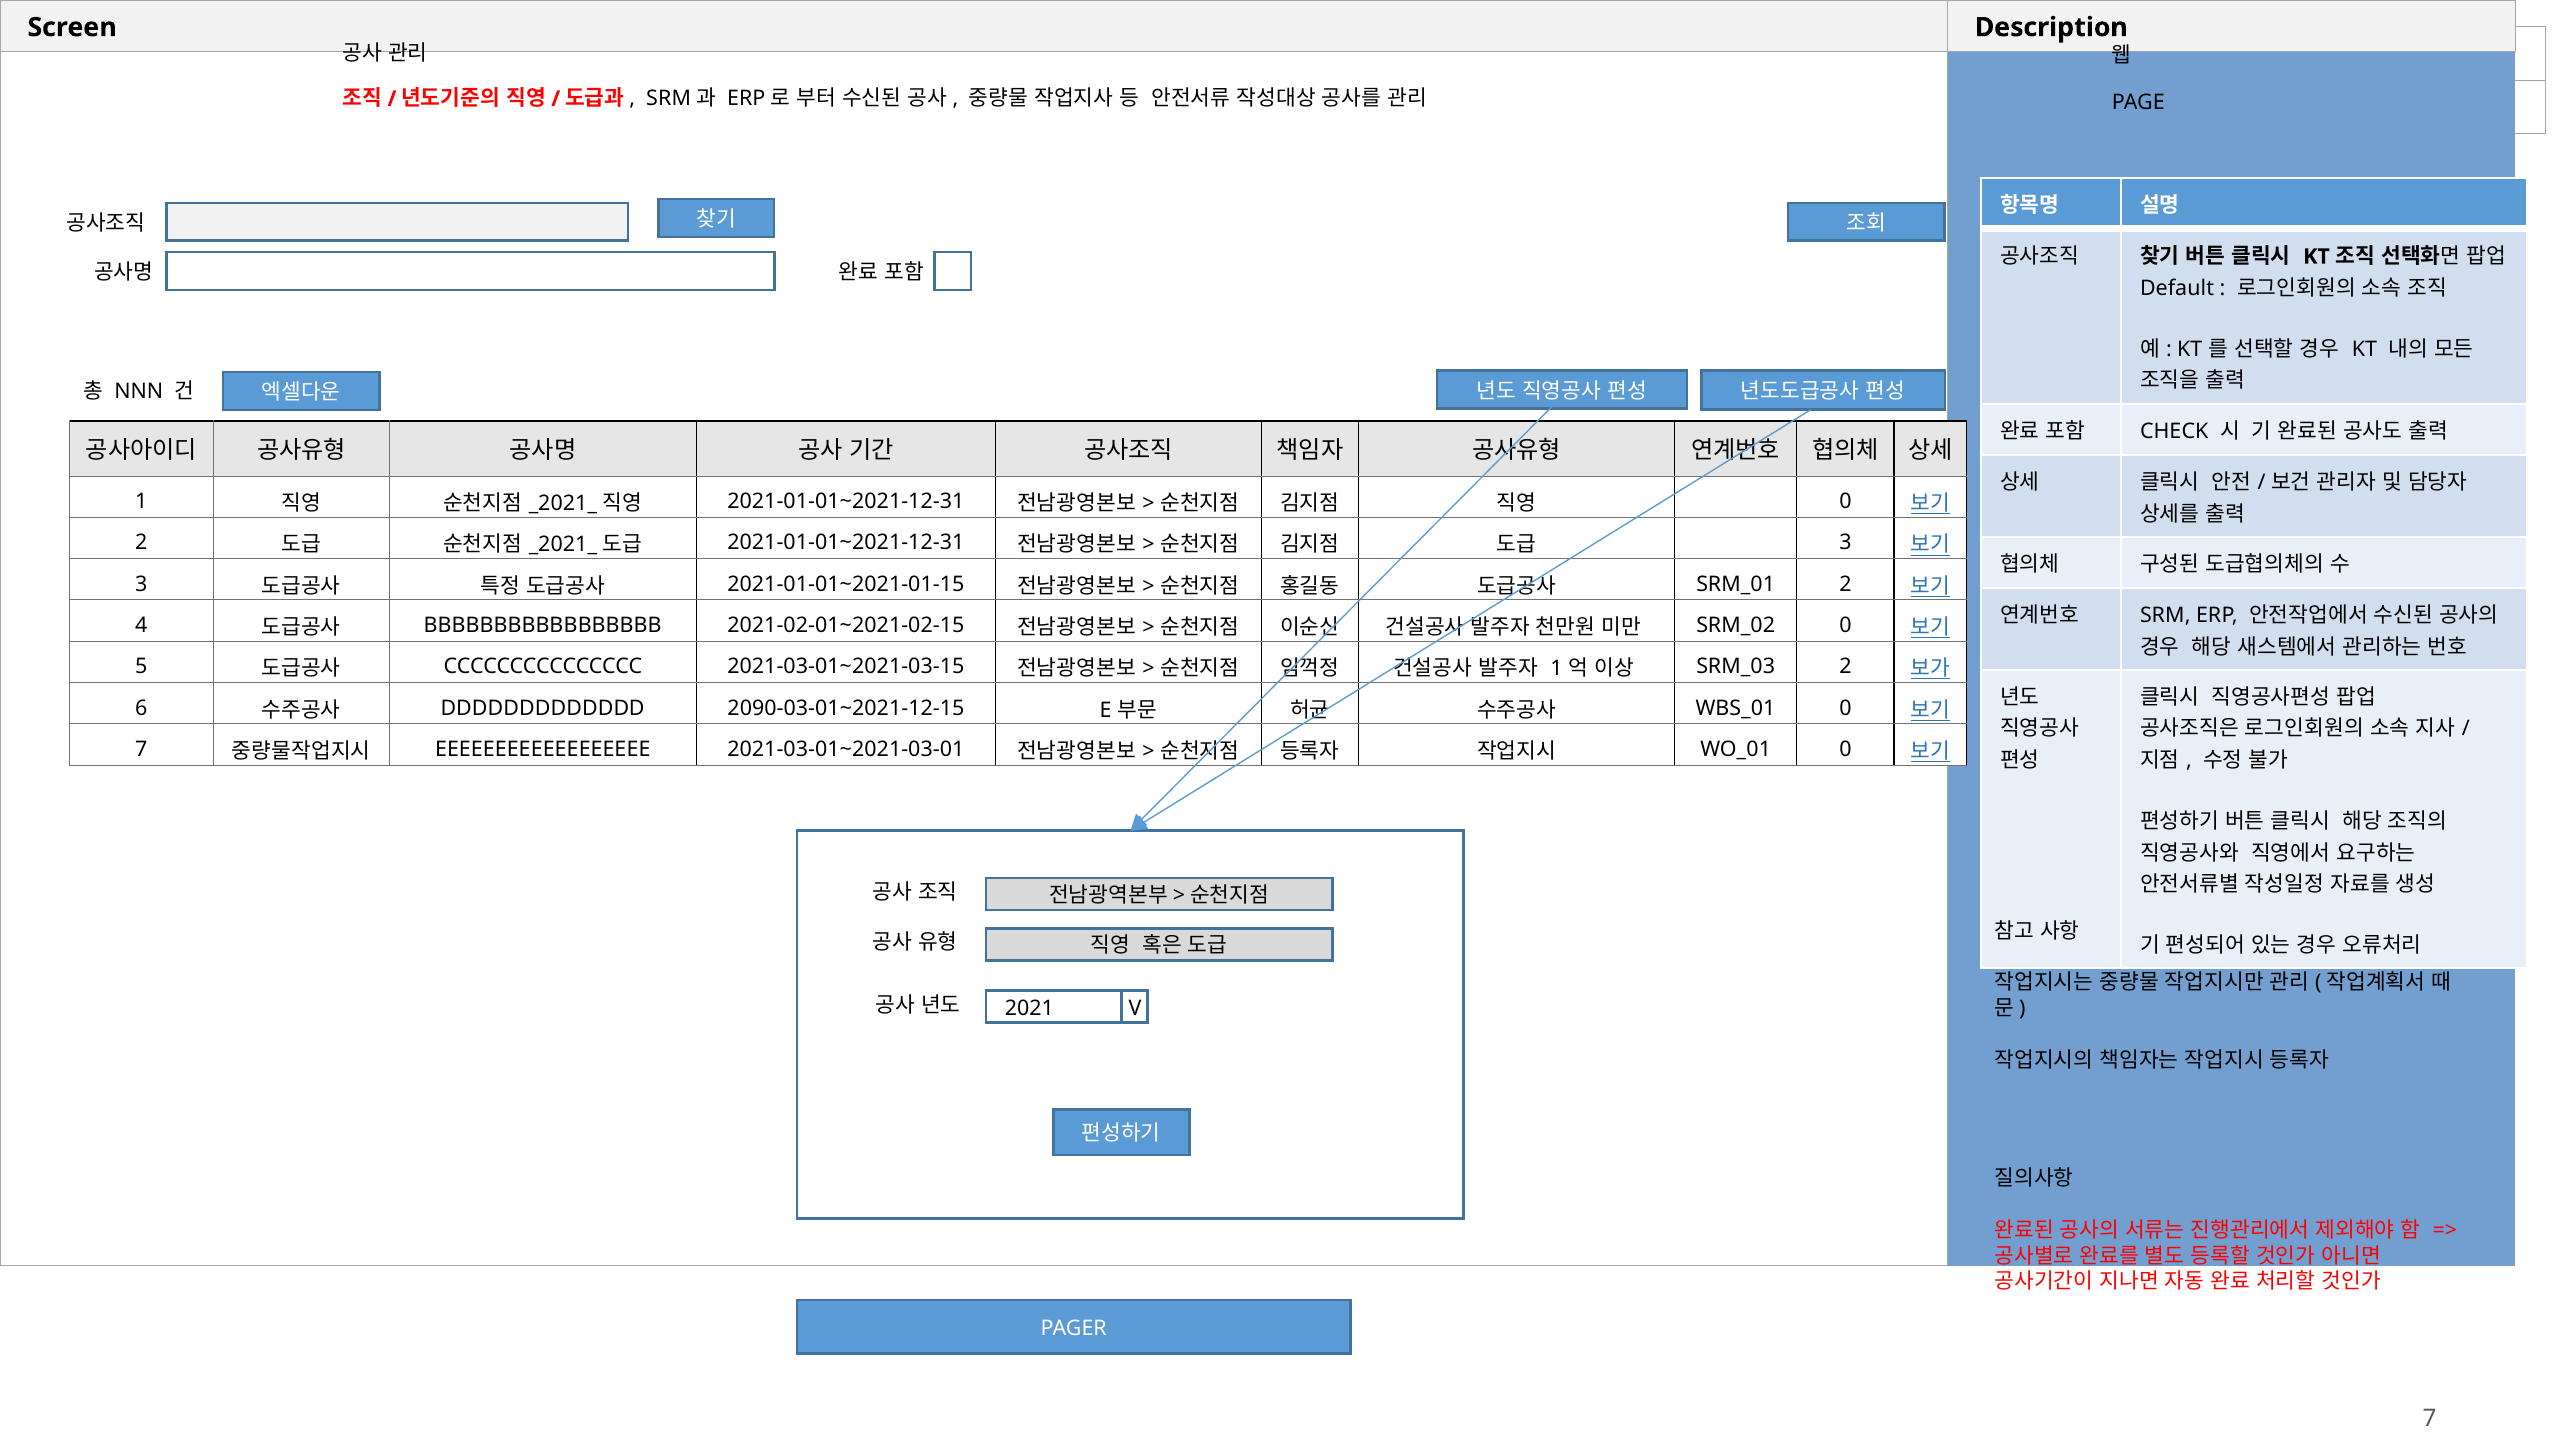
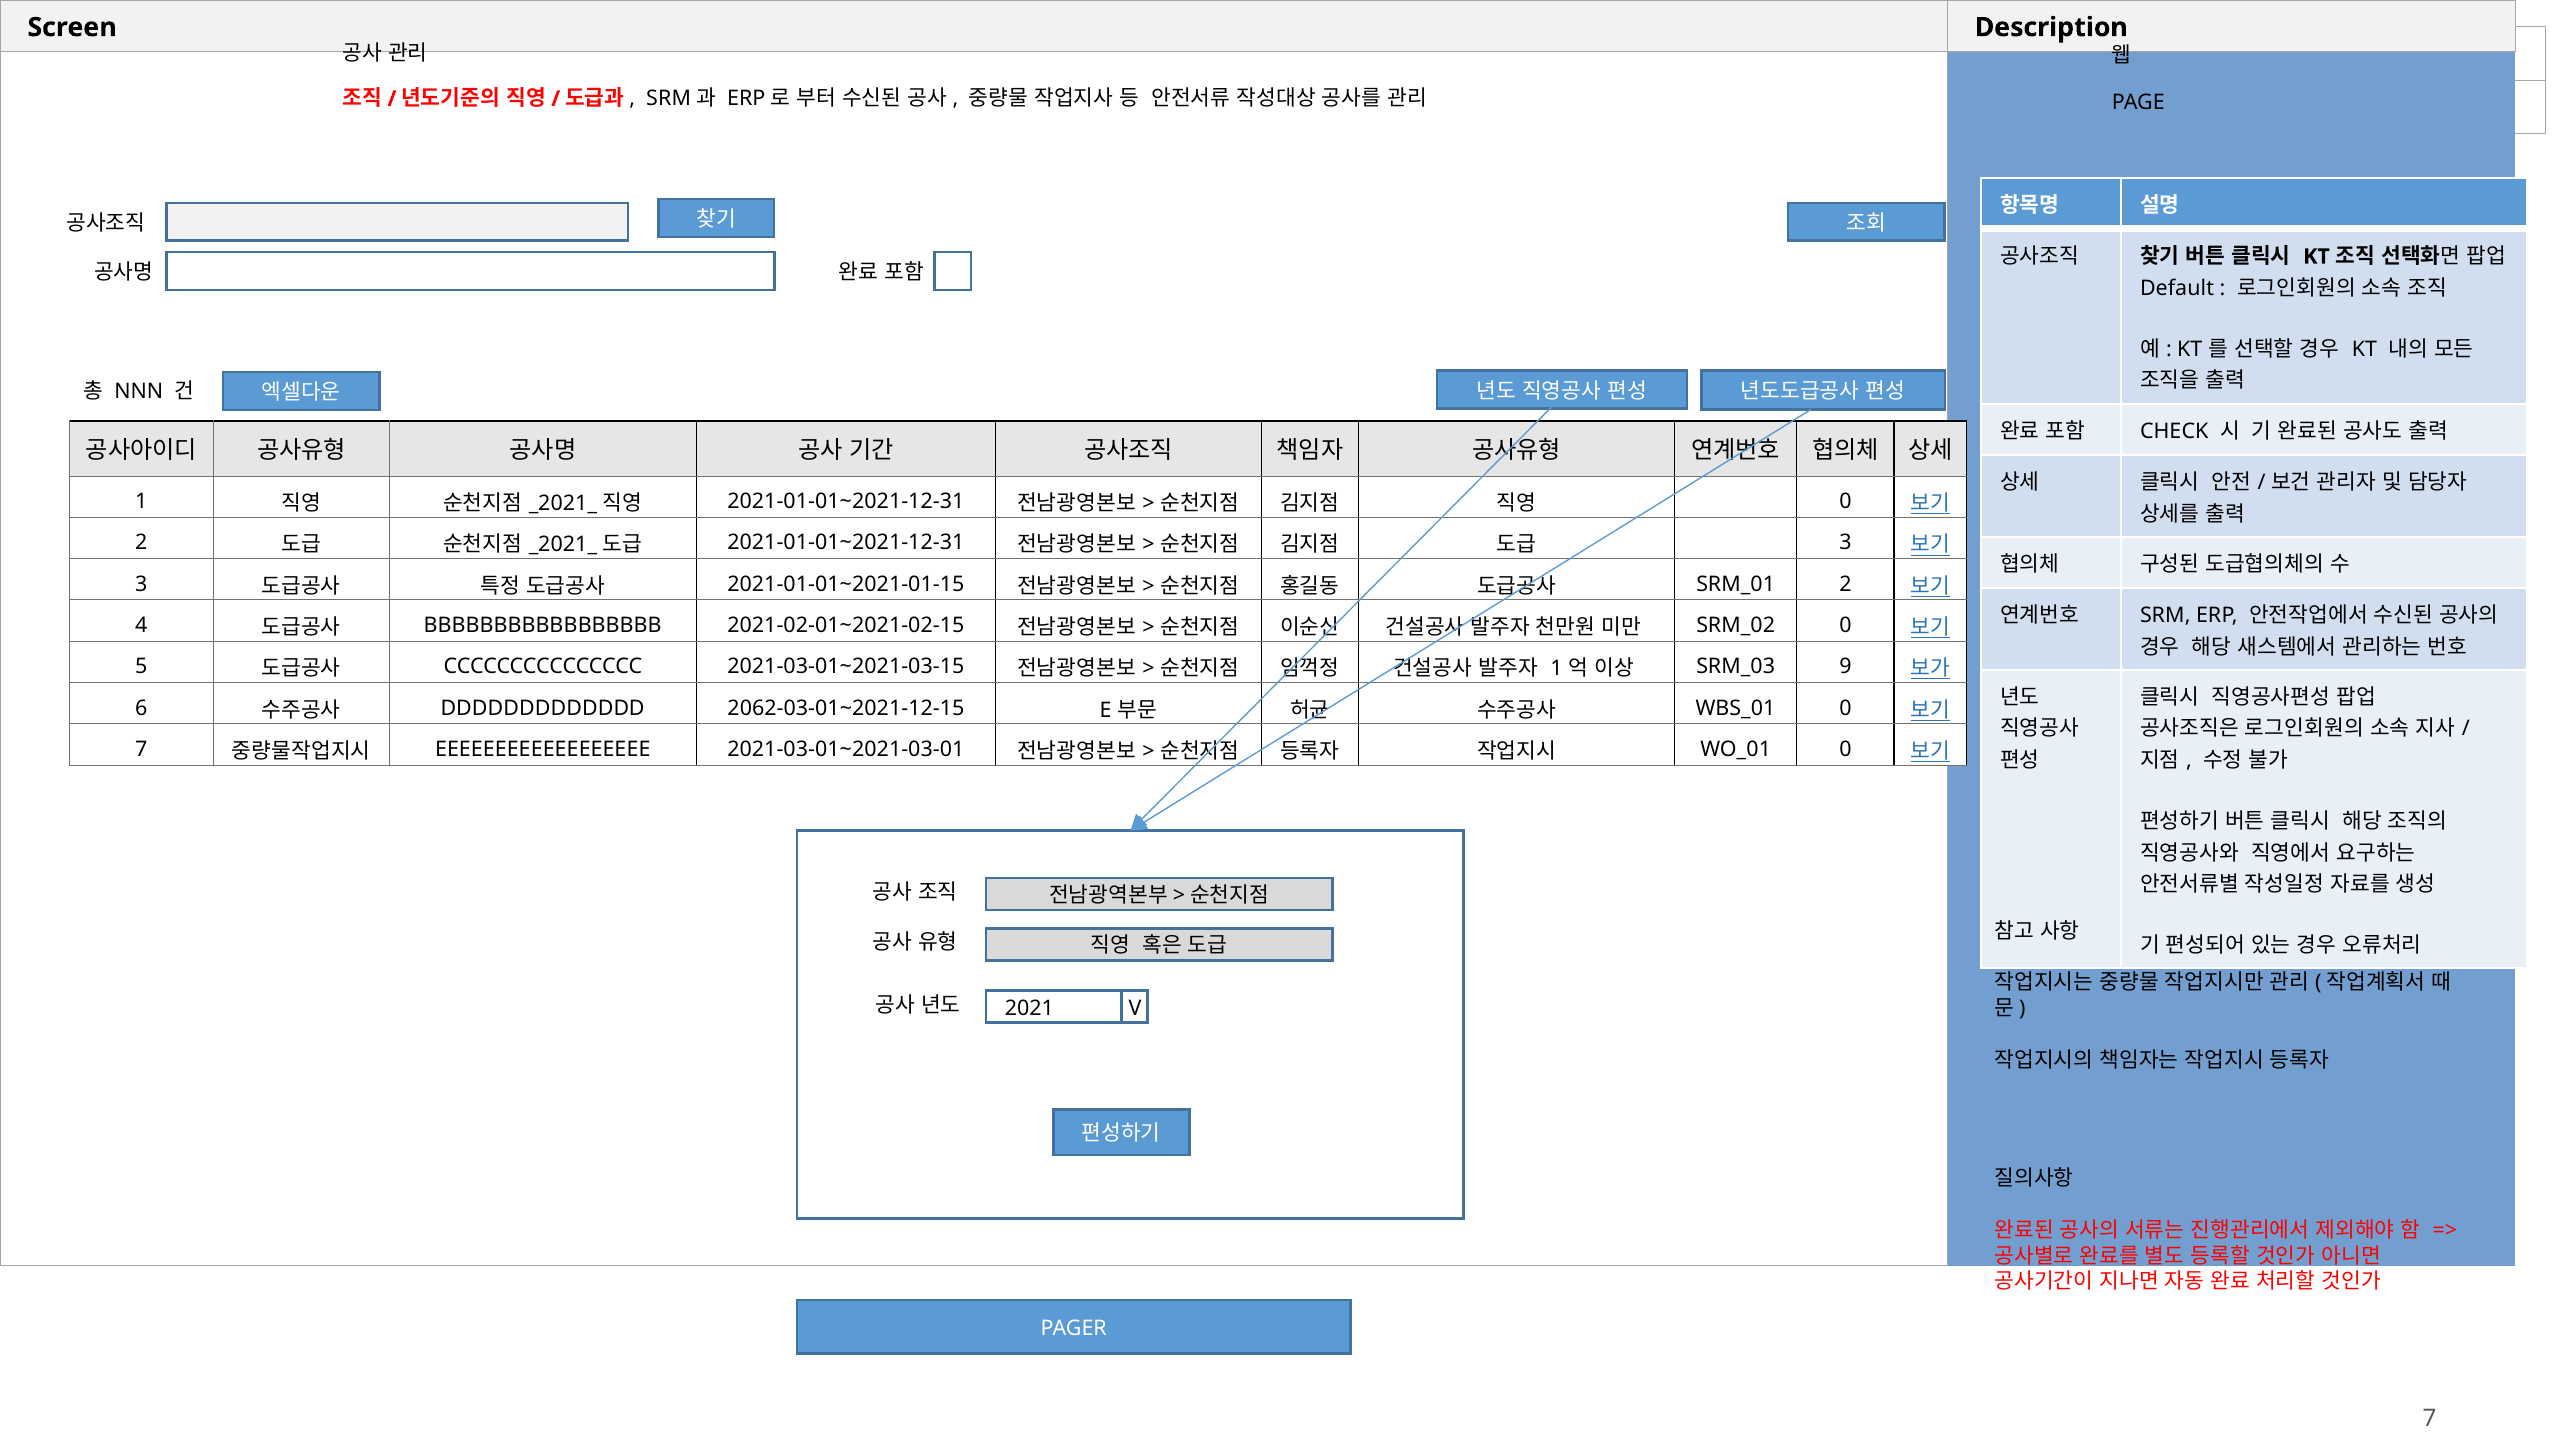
2: 2 -> 9 (1845, 667)
2090-03-01~2021-12-15: 2090-03-01~2021-12-15 -> 2062-03-01~2021-12-15 (846, 708)
